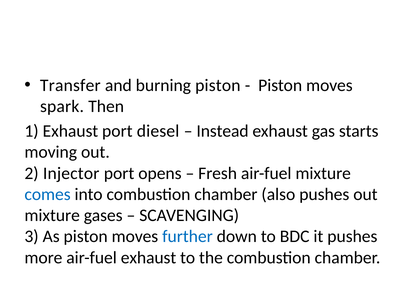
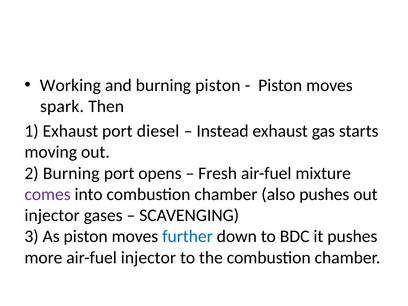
Transfer: Transfer -> Working (70, 85)
2 Injector: Injector -> Burning (71, 173)
comes colour: blue -> purple (48, 194)
mixture: mixture -> injector (52, 215)
air-fuel exhaust: exhaust -> injector (148, 258)
